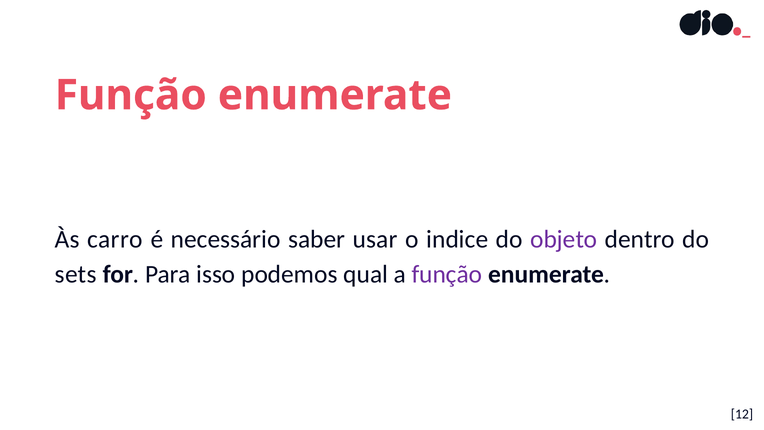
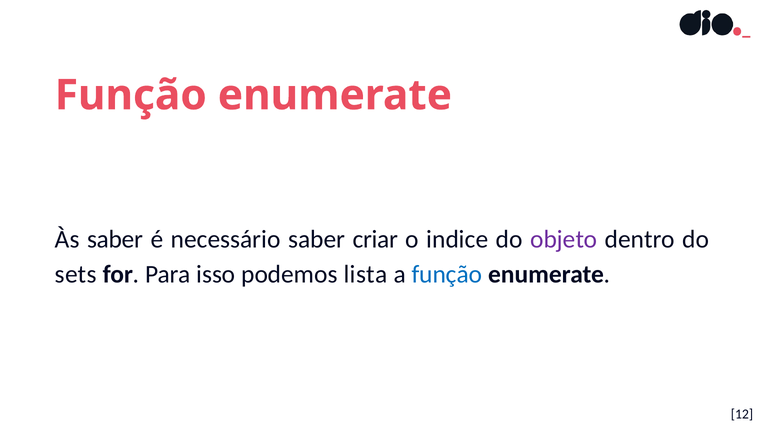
Às carro: carro -> saber (115, 239)
usar: usar -> criar (375, 239)
qual: qual -> lista (366, 274)
função colour: purple -> blue (447, 274)
